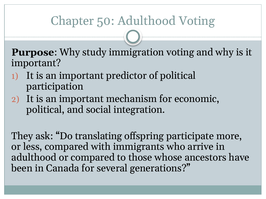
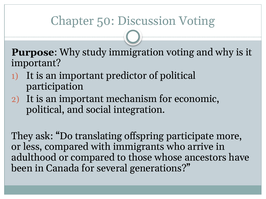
50 Adulthood: Adulthood -> Discussion (147, 21)
